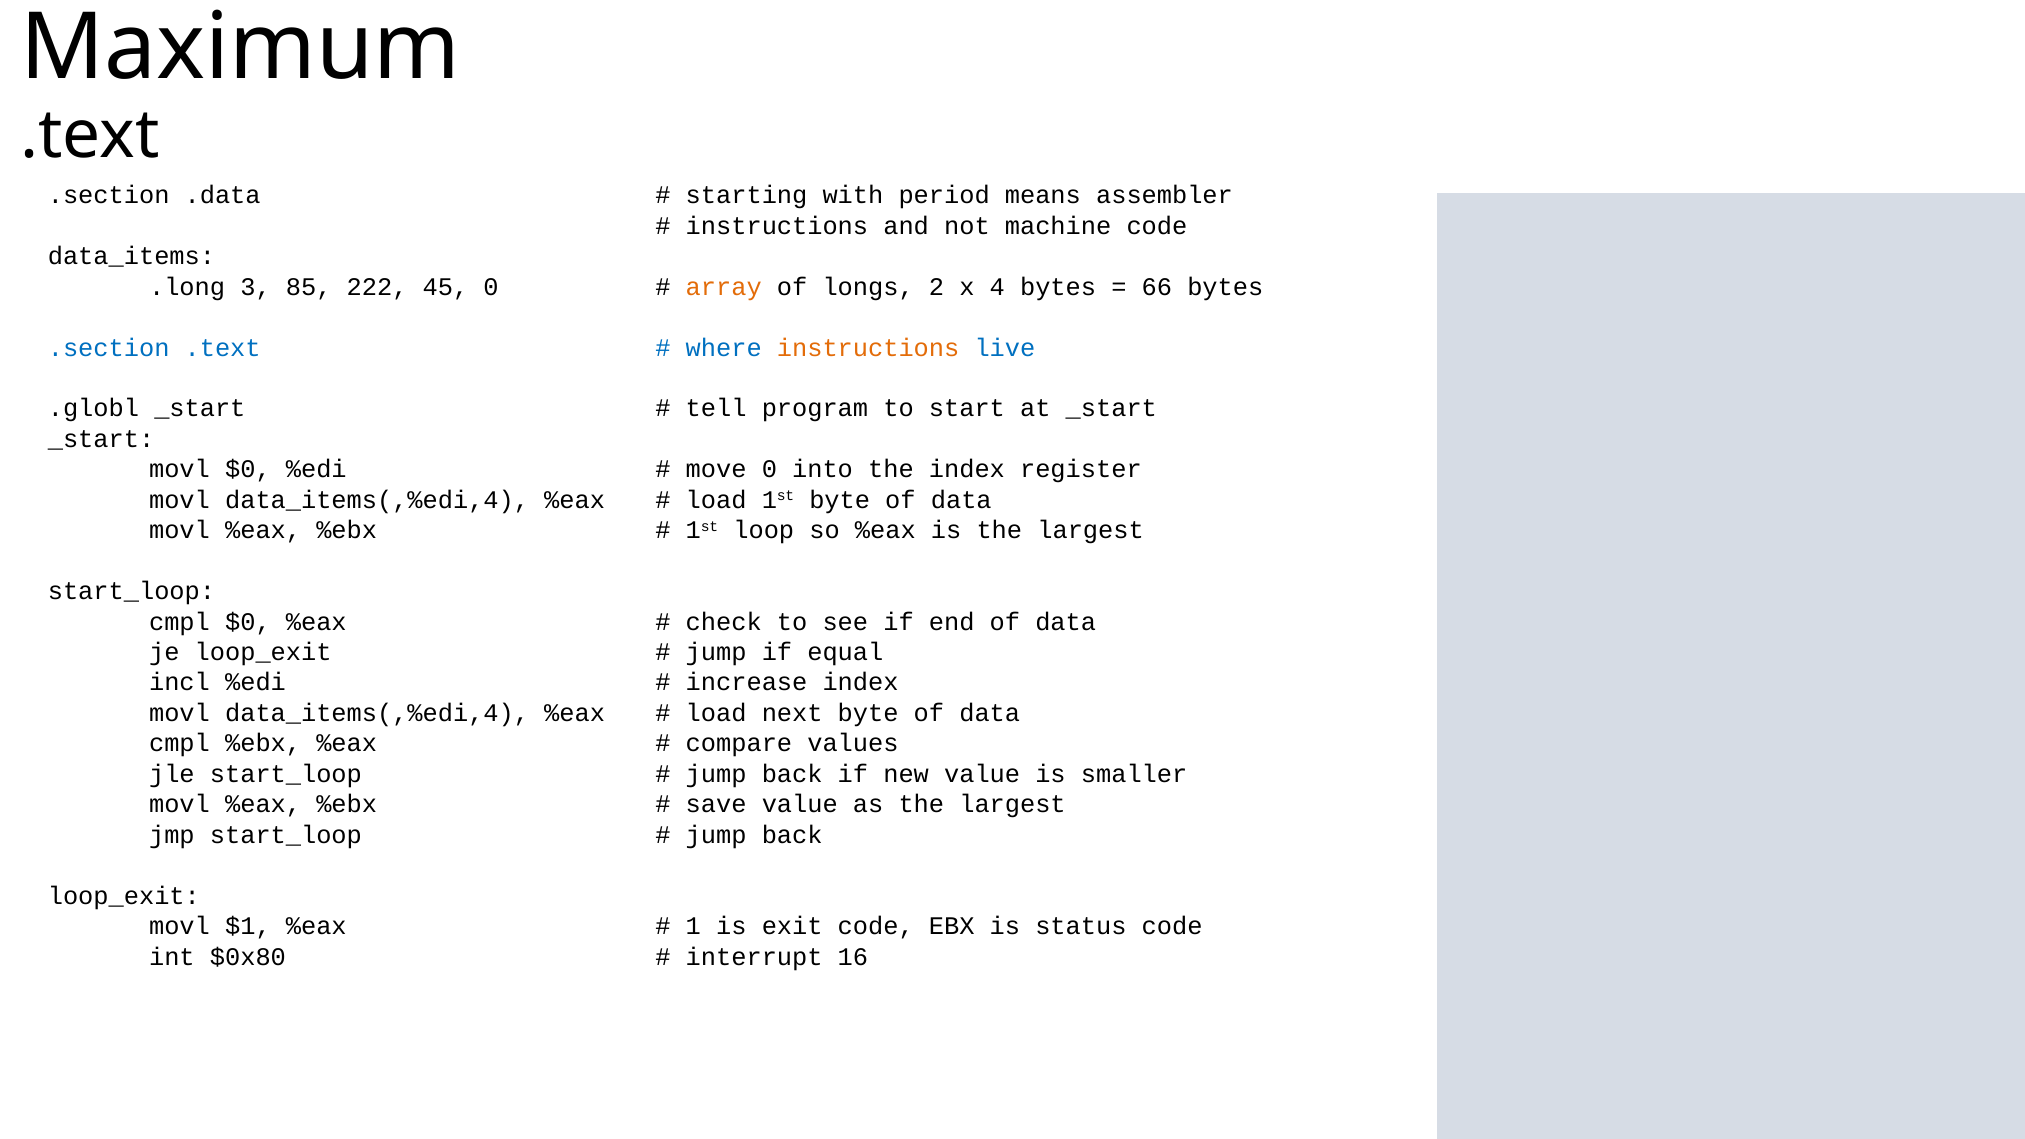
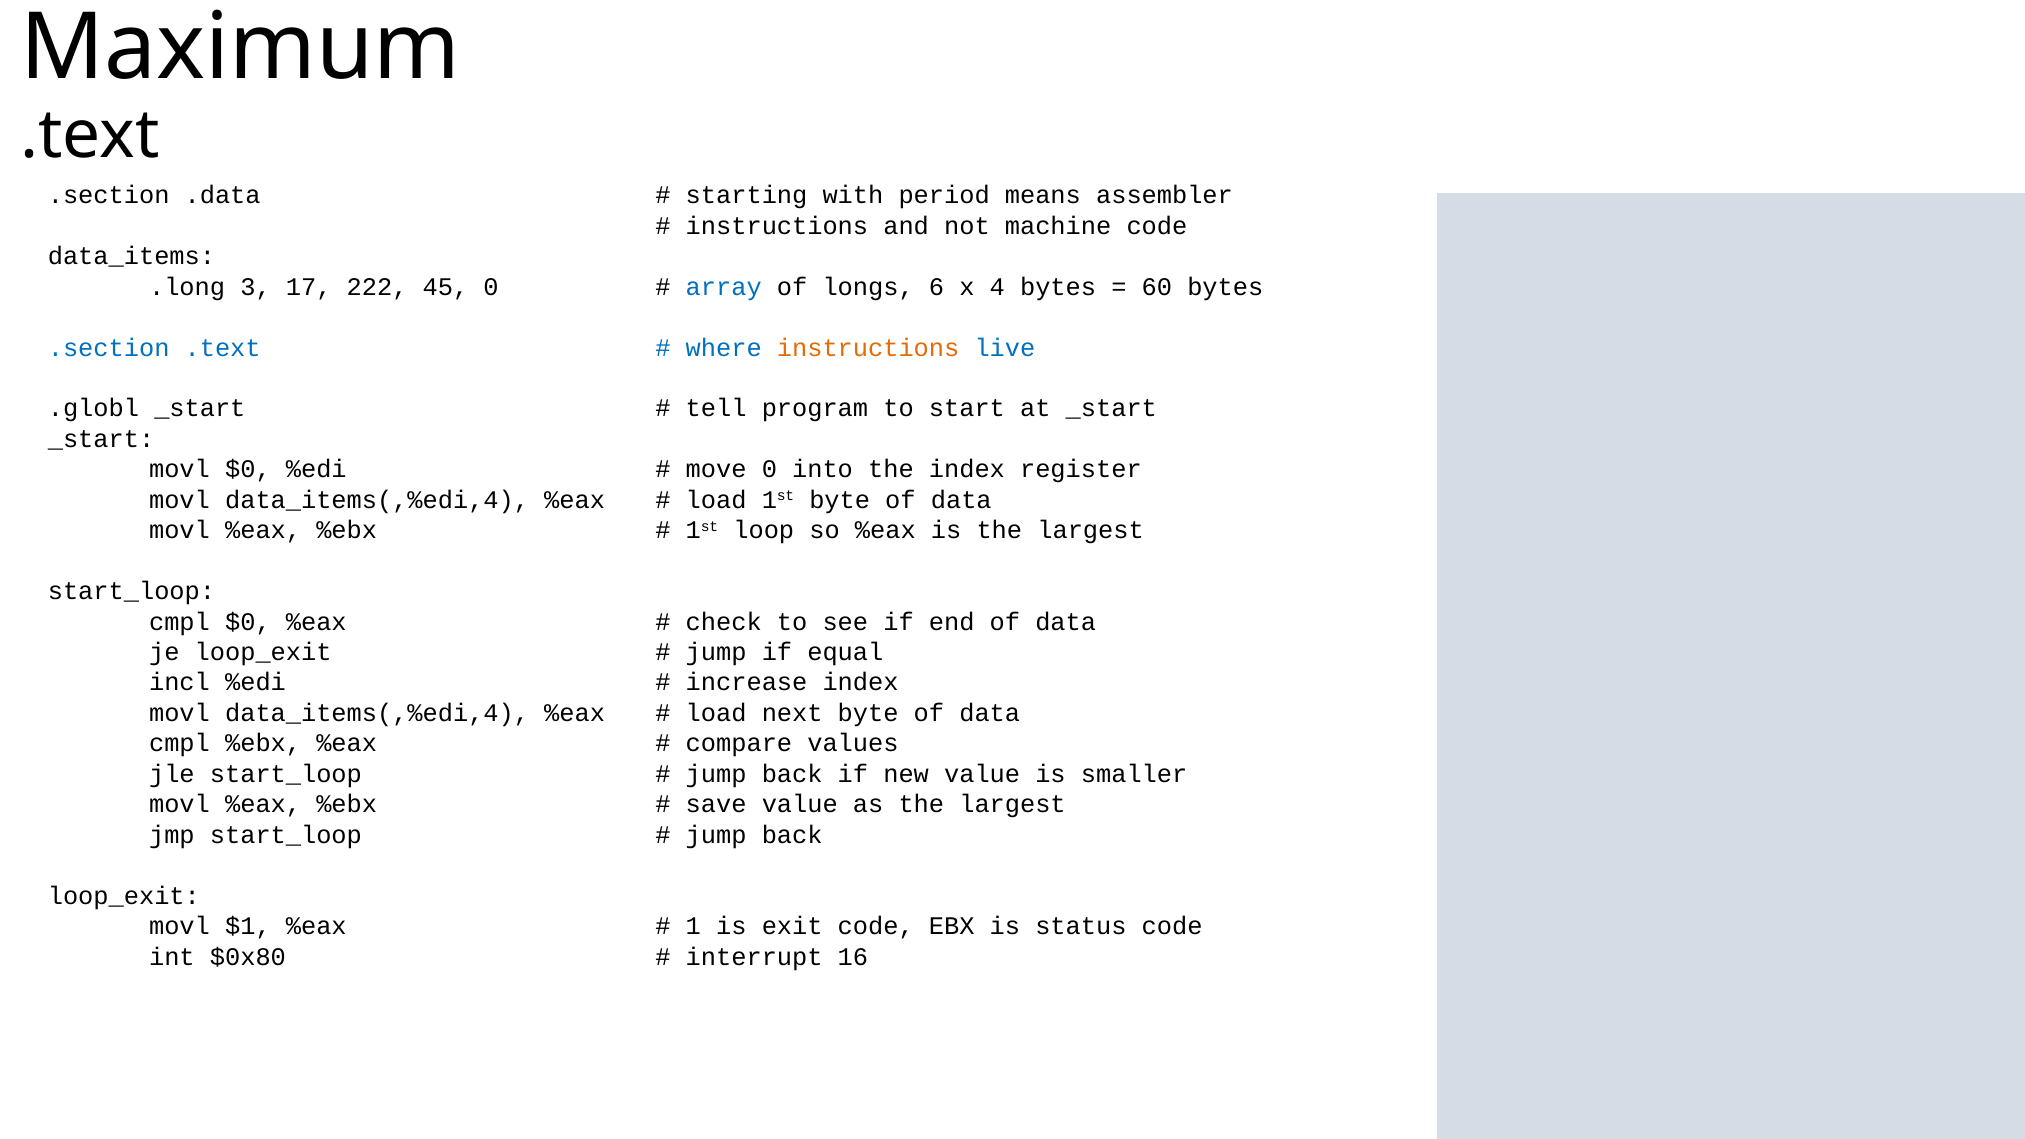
85: 85 -> 17 (309, 287)
array colour: orange -> blue (724, 287)
2: 2 -> 6 (937, 287)
66: 66 -> 60 (1157, 287)
